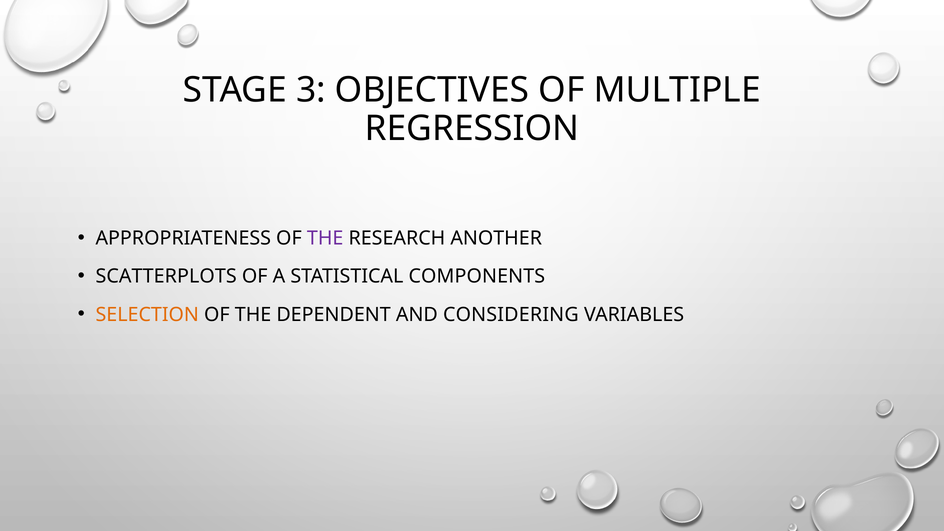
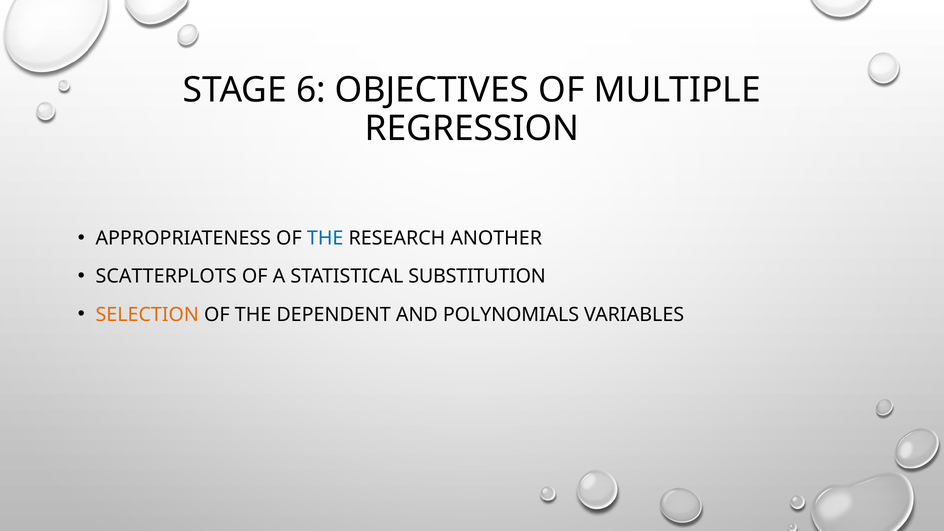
3: 3 -> 6 (311, 90)
THE colour: purple -> blue (325, 238)
COMPONENTS: COMPONENTS -> SUBSTITUTION (477, 276)
CONSIDERING: CONSIDERING -> POLYNOMIALS (511, 315)
